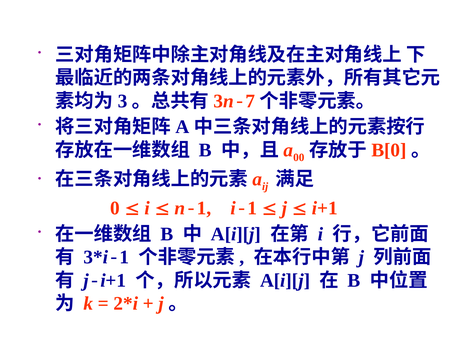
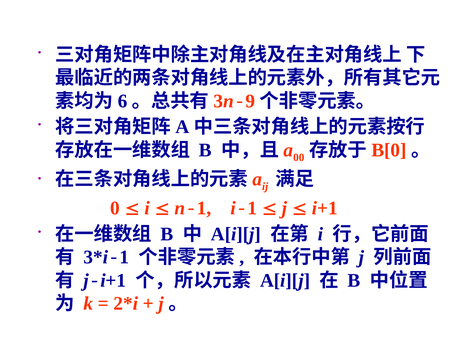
3: 3 -> 6 (122, 101)
7: 7 -> 9 (250, 101)
